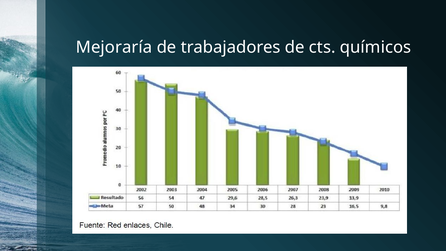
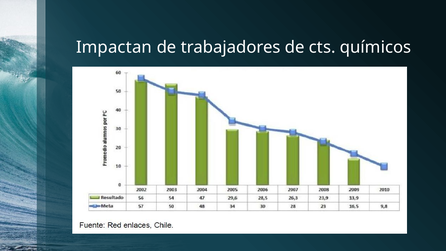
Mejoraría: Mejoraría -> Impactan (114, 47)
